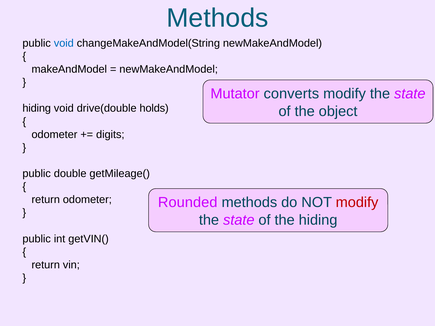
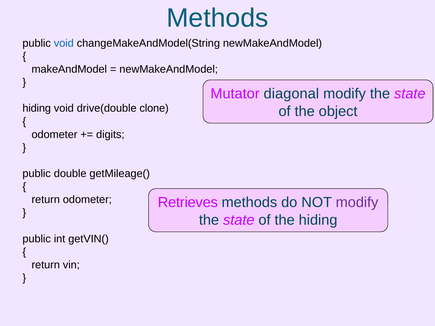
converts: converts -> diagonal (291, 94)
holds: holds -> clone (154, 108)
Rounded: Rounded -> Retrieves (188, 203)
modify colour: red -> purple (357, 203)
